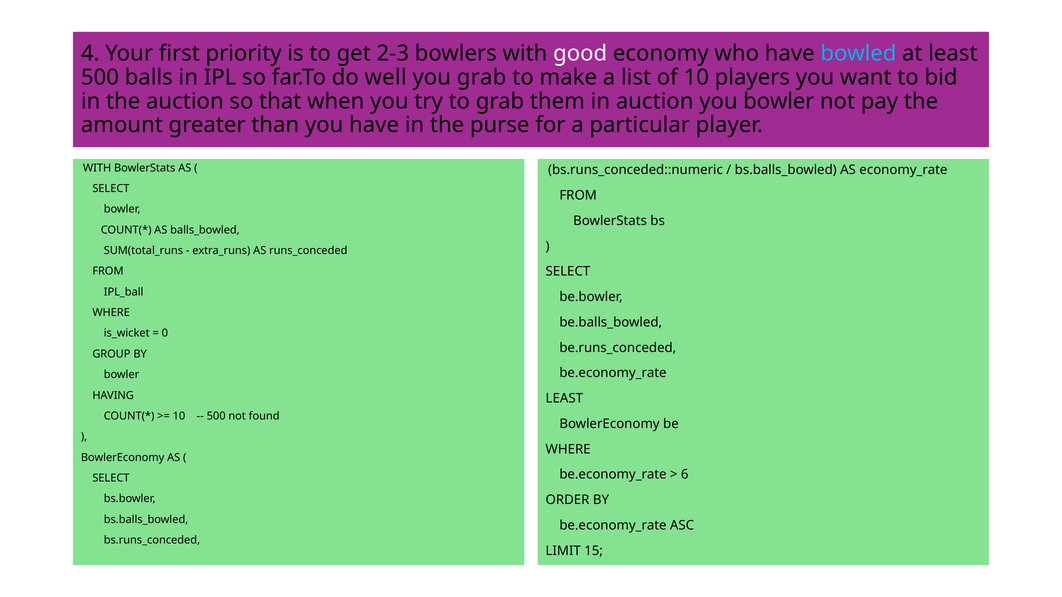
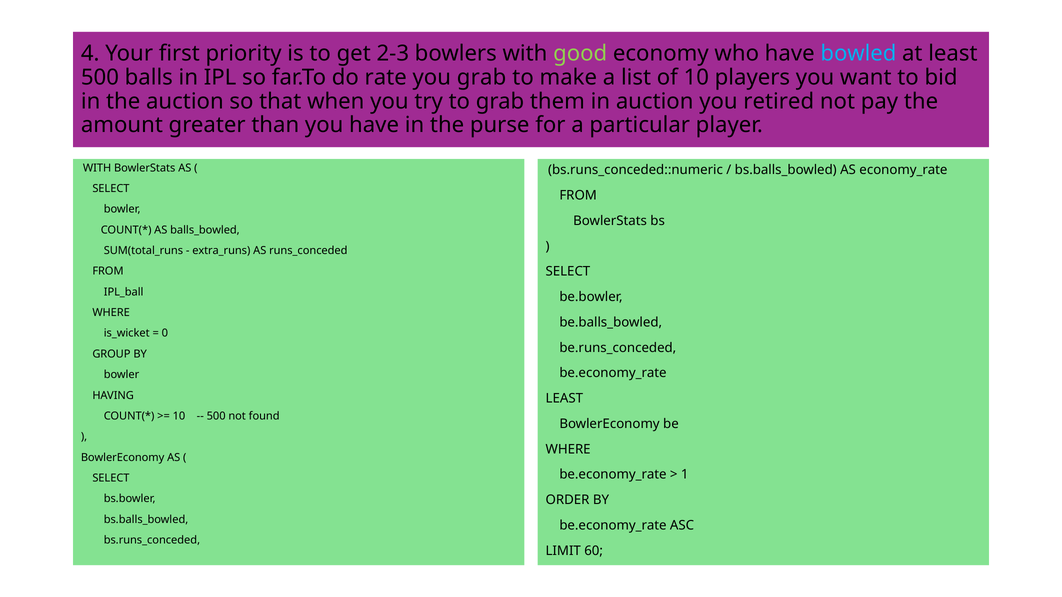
good colour: white -> light green (580, 54)
well: well -> rate (386, 77)
you bowler: bowler -> retired (779, 101)
6: 6 -> 1 (685, 475)
15: 15 -> 60 (594, 551)
